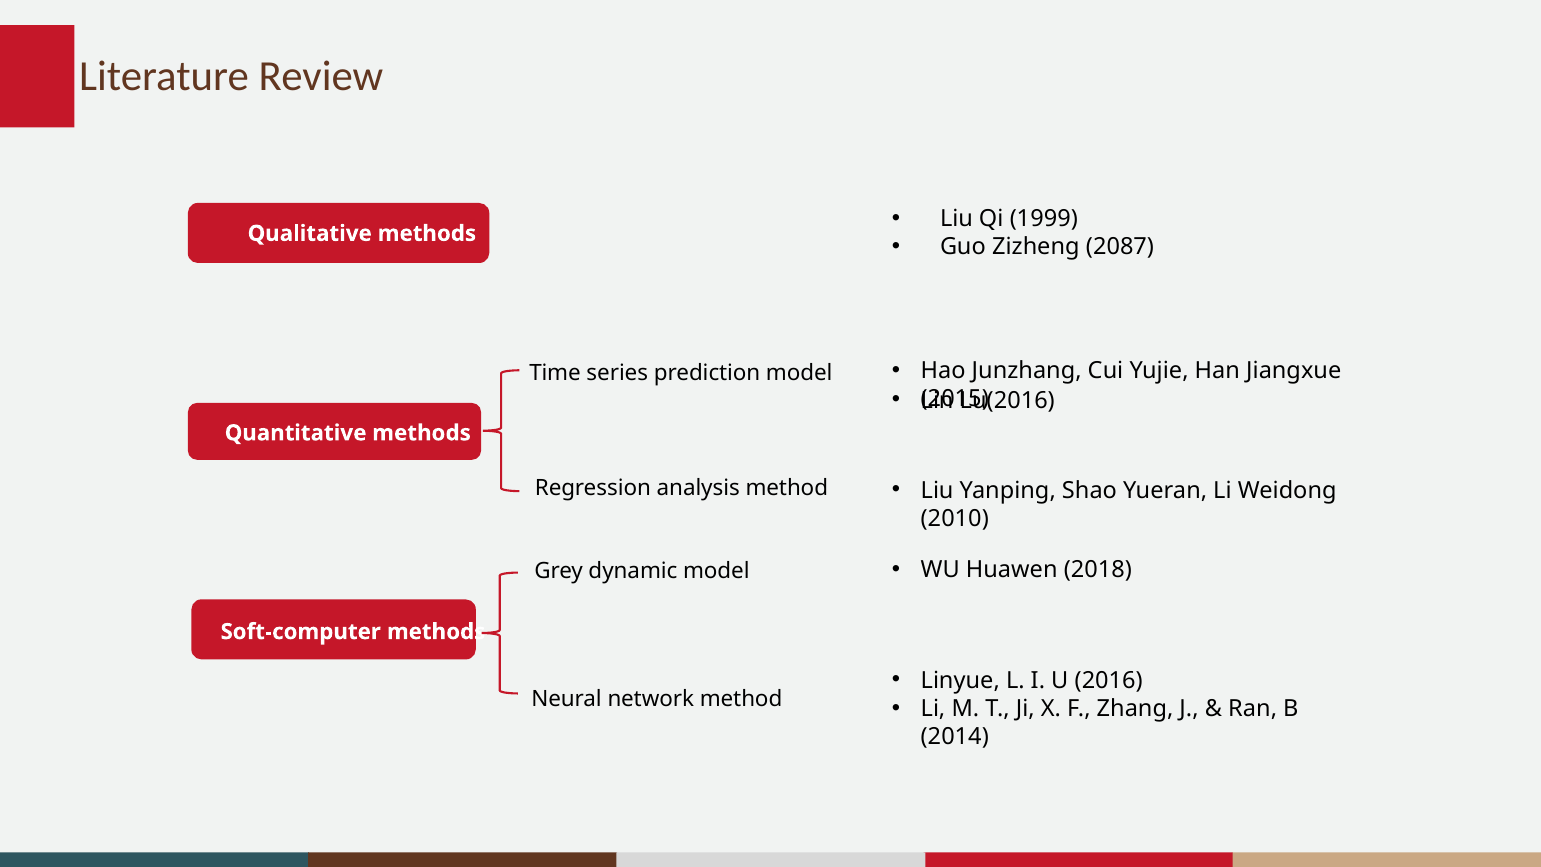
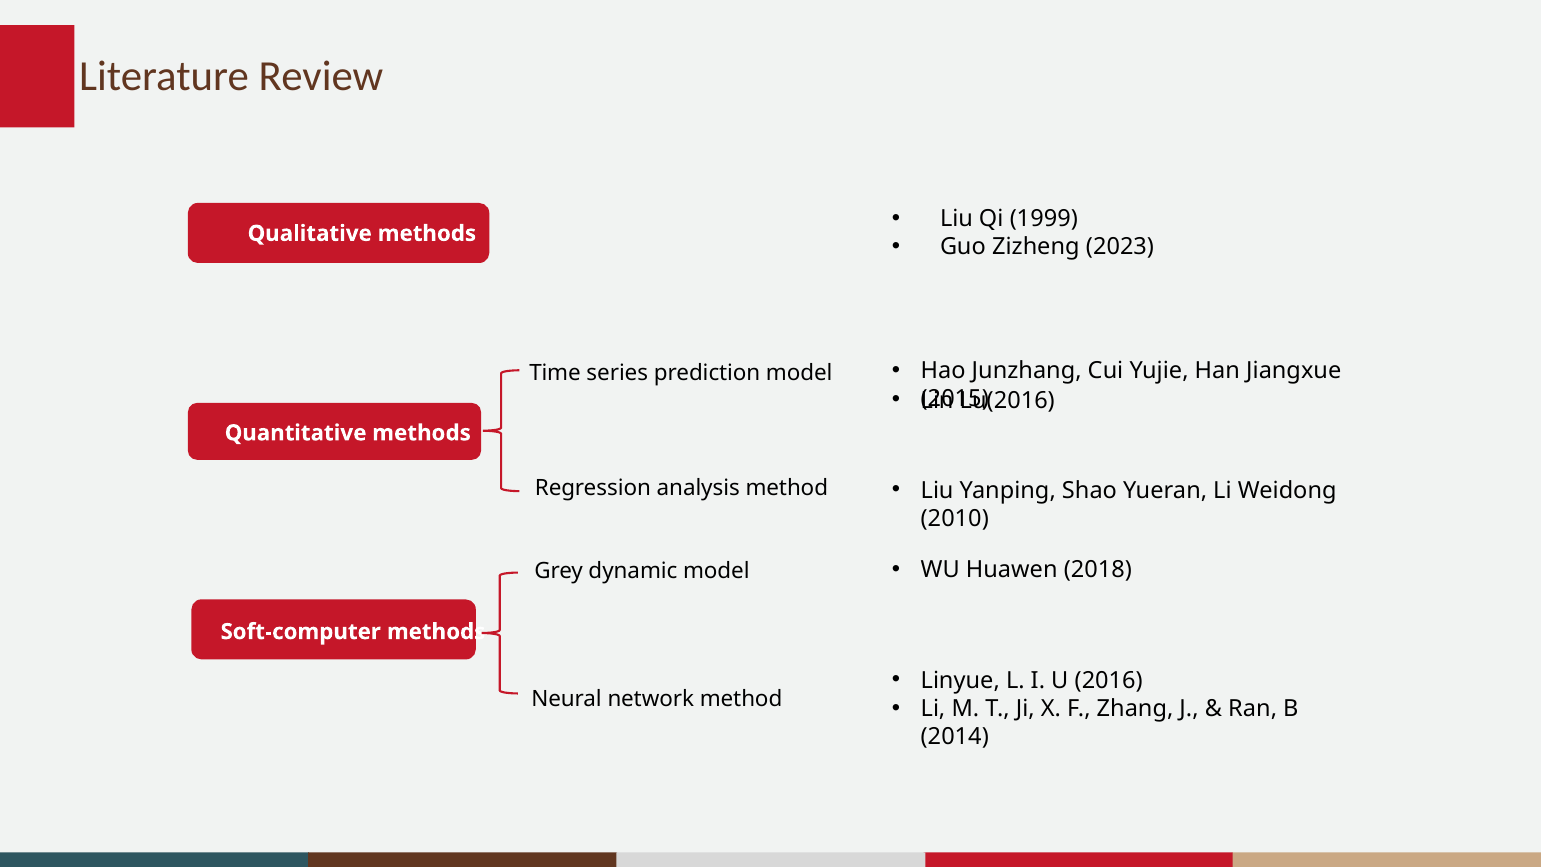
2087: 2087 -> 2023 (1120, 247)
